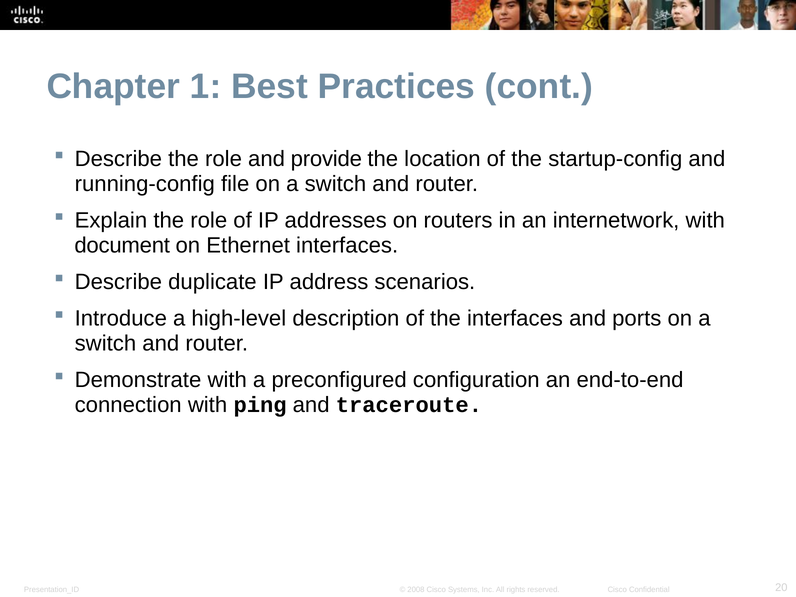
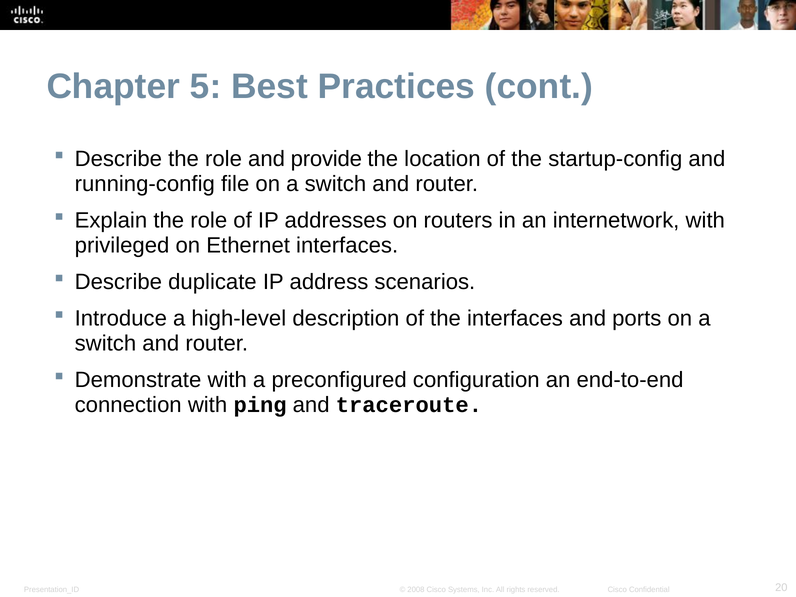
1: 1 -> 5 (206, 87)
document: document -> privileged (122, 246)
